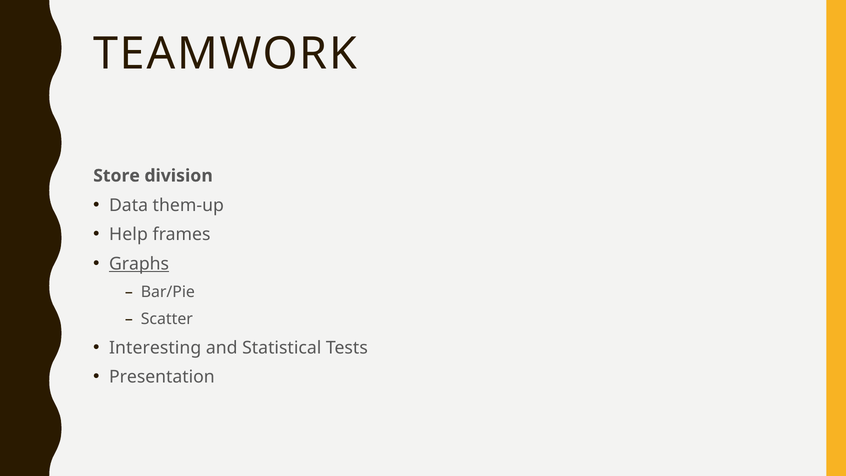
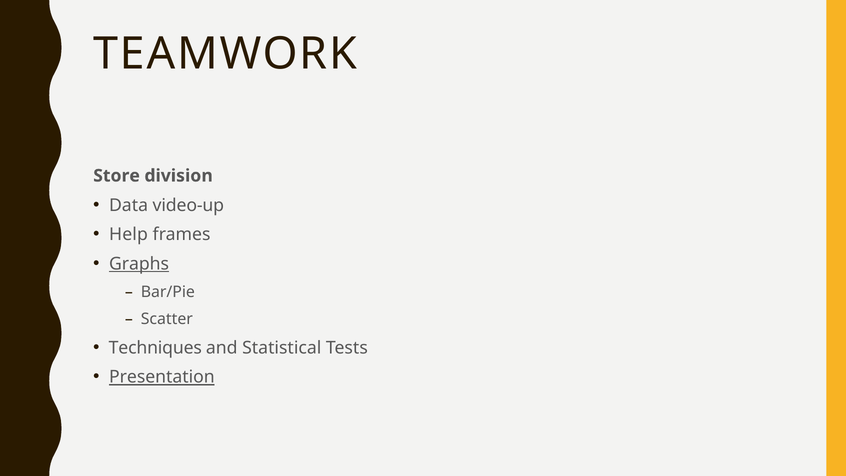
them-up: them-up -> video-up (188, 205)
Interesting: Interesting -> Techniques (155, 348)
Presentation underline: none -> present (162, 377)
